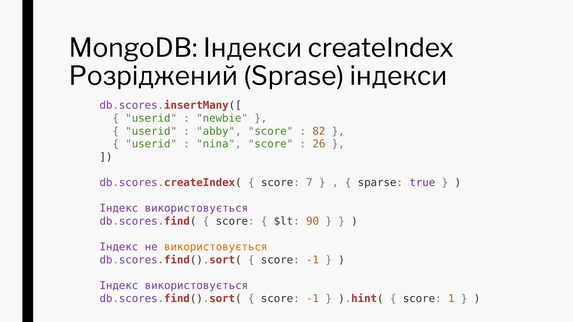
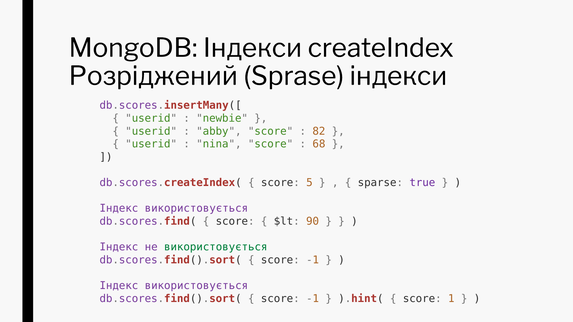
26: 26 -> 68 (319, 144)
7: 7 -> 5 (309, 183)
використовується colour: orange -> green (216, 247)
